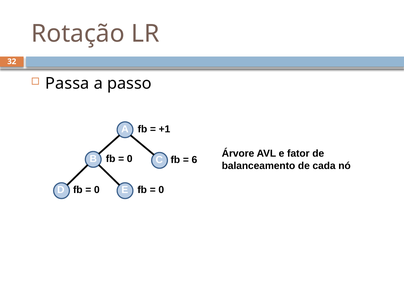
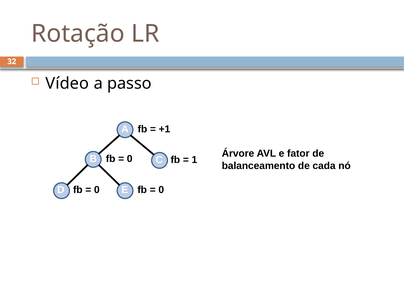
Passa: Passa -> Vídeo (67, 84)
6: 6 -> 1 (194, 160)
